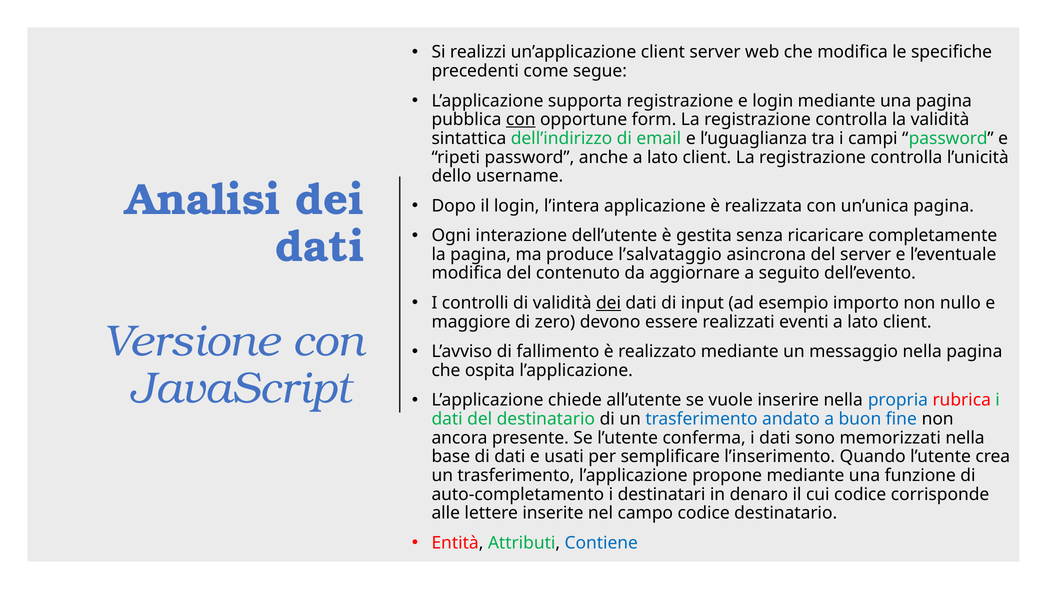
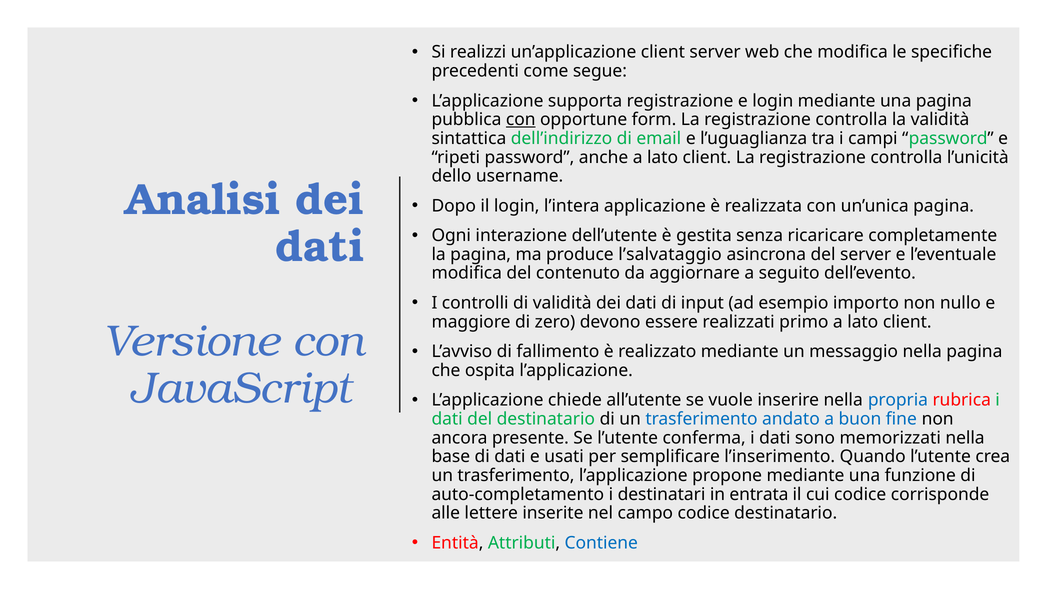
dei underline: present -> none (609, 303)
eventi: eventi -> primo (804, 322)
denaro: denaro -> entrata (759, 494)
